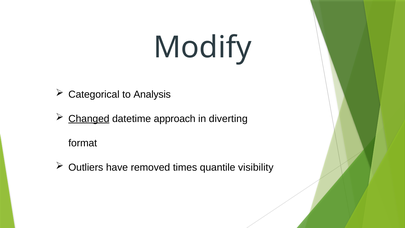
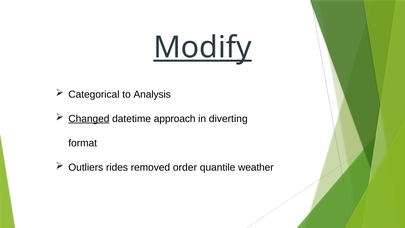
Modify underline: none -> present (203, 48)
have: have -> rides (117, 167)
times: times -> order (185, 167)
visibility: visibility -> weather (256, 167)
